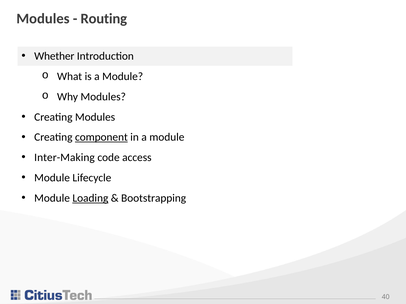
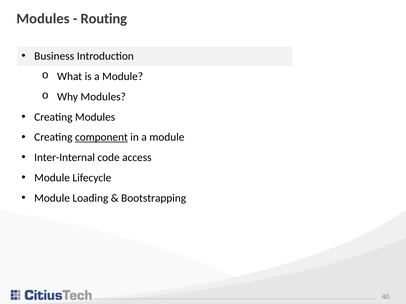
Whether: Whether -> Business (54, 56)
Inter-Making: Inter-Making -> Inter-Internal (65, 158)
Loading underline: present -> none (90, 198)
